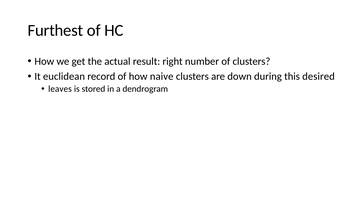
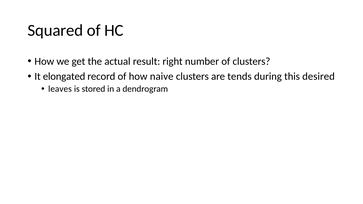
Furthest: Furthest -> Squared (55, 31)
euclidean: euclidean -> elongated (64, 77)
down: down -> tends (240, 77)
